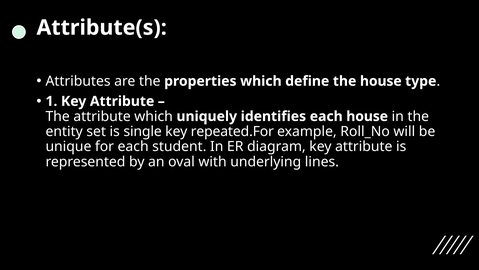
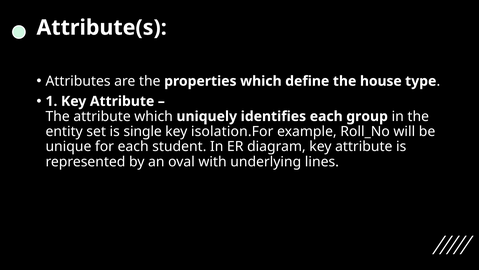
each house: house -> group (367, 116)
repeated.For: repeated.For -> isolation.For (232, 131)
